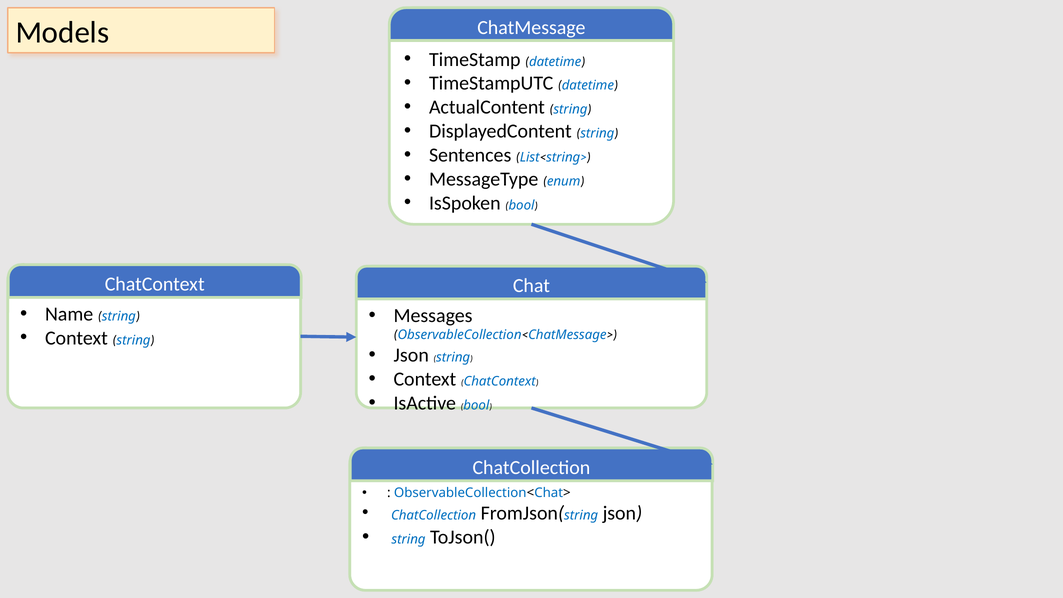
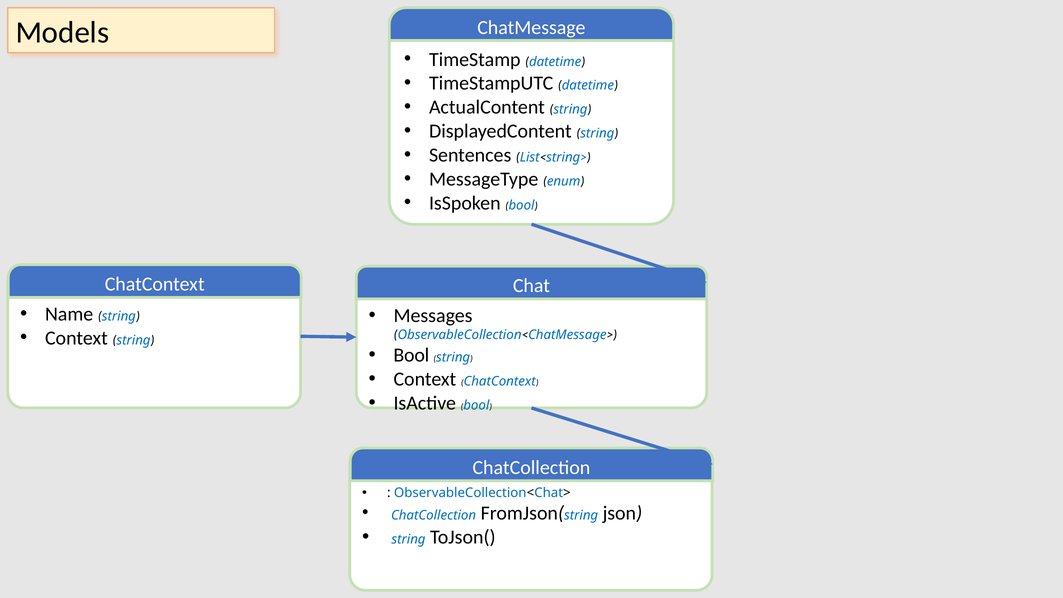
Json: Json -> Bool (411, 355)
